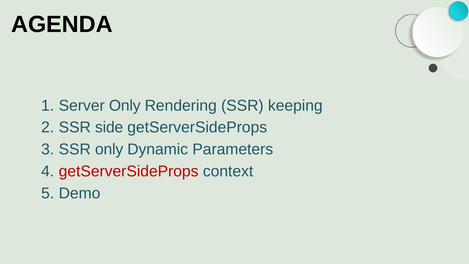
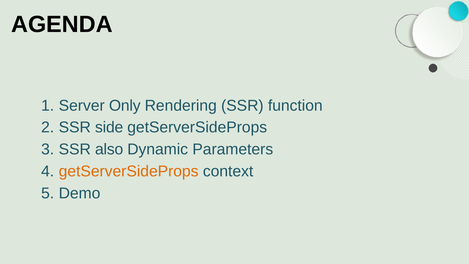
keeping: keeping -> function (295, 106)
SSR only: only -> also (109, 149)
getServerSideProps colour: red -> orange (129, 171)
